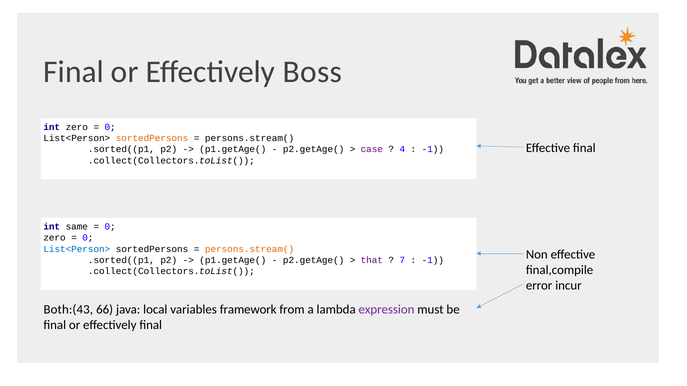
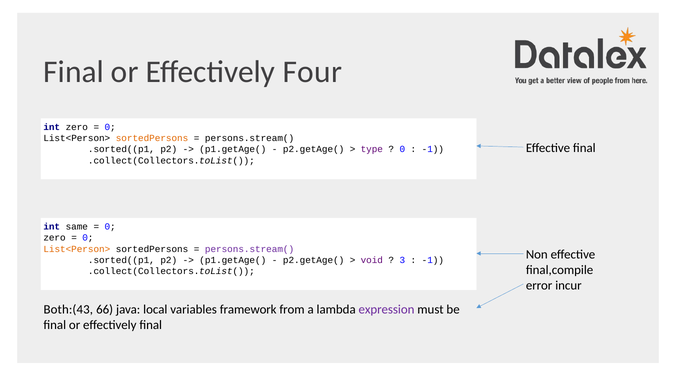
Boss: Boss -> Four (312, 72)
case: case -> type (372, 150)
4: 4 -> 0 (402, 150)
List<Person> colour: blue -> orange (77, 249)
persons.stream( colour: orange -> purple (250, 249)
that: that -> void (372, 261)
7: 7 -> 3 (402, 261)
